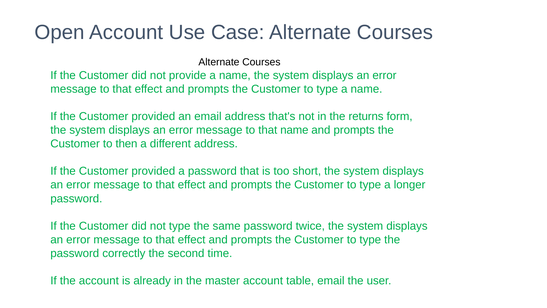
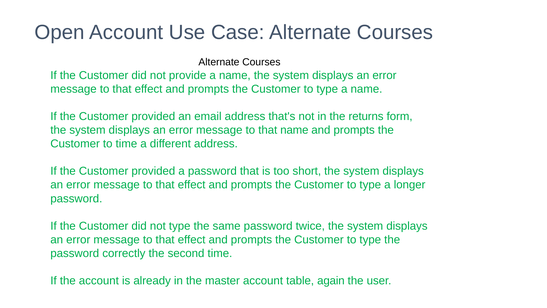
to then: then -> time (126, 144)
table email: email -> again (331, 280)
